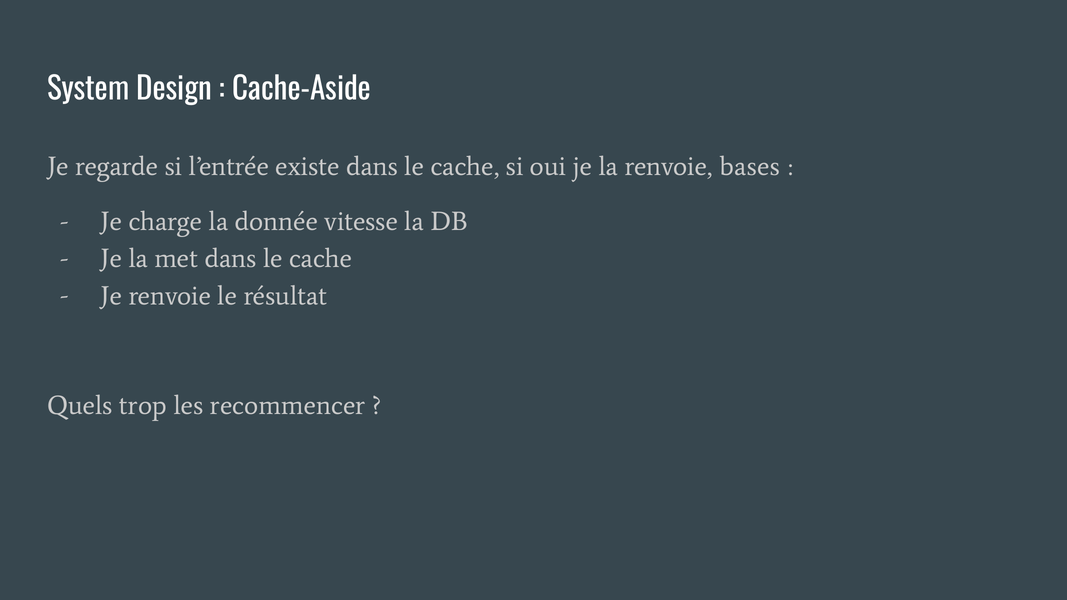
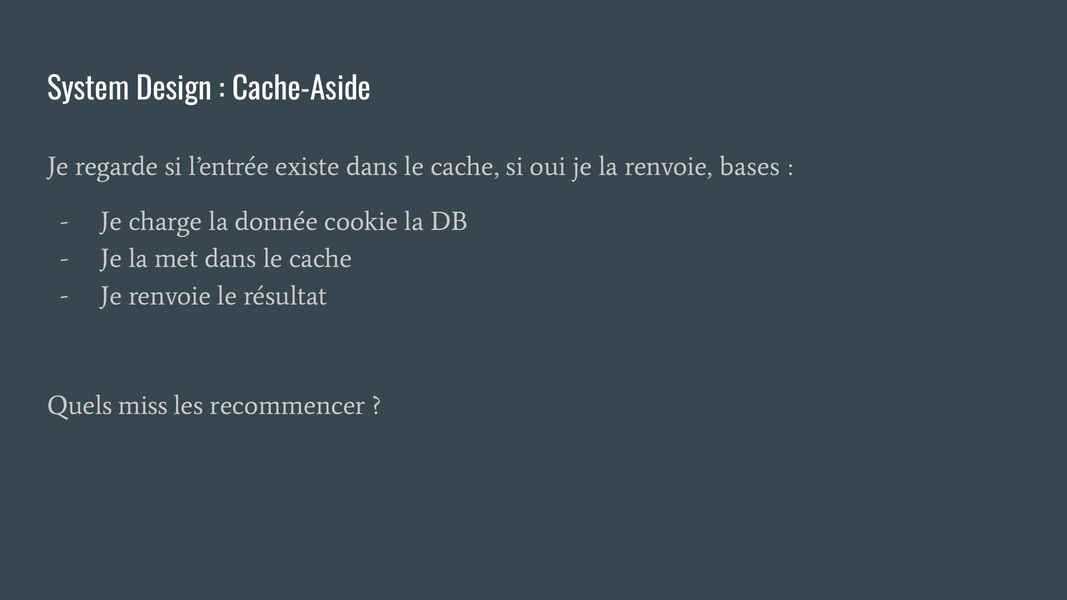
vitesse: vitesse -> cookie (361, 222)
trop: trop -> miss (143, 406)
